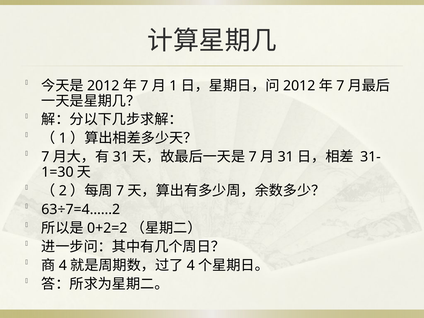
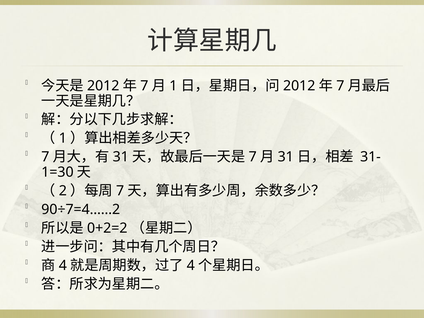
63÷7=4……2: 63÷7=4……2 -> 90÷7=4……2 (81, 210)
